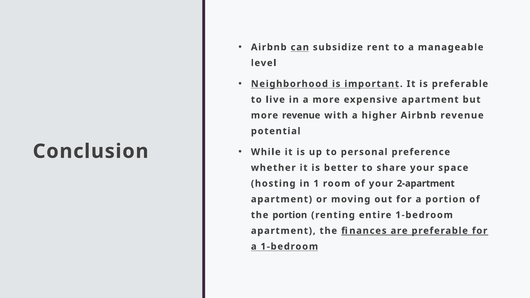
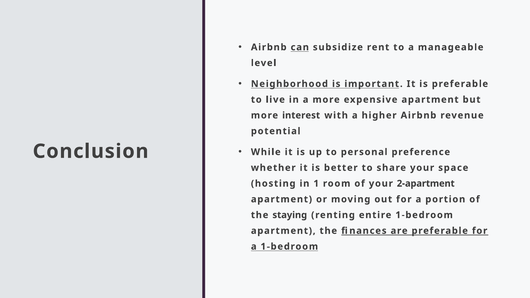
more revenue: revenue -> interest (301, 115)
the portion: portion -> staying (290, 215)
